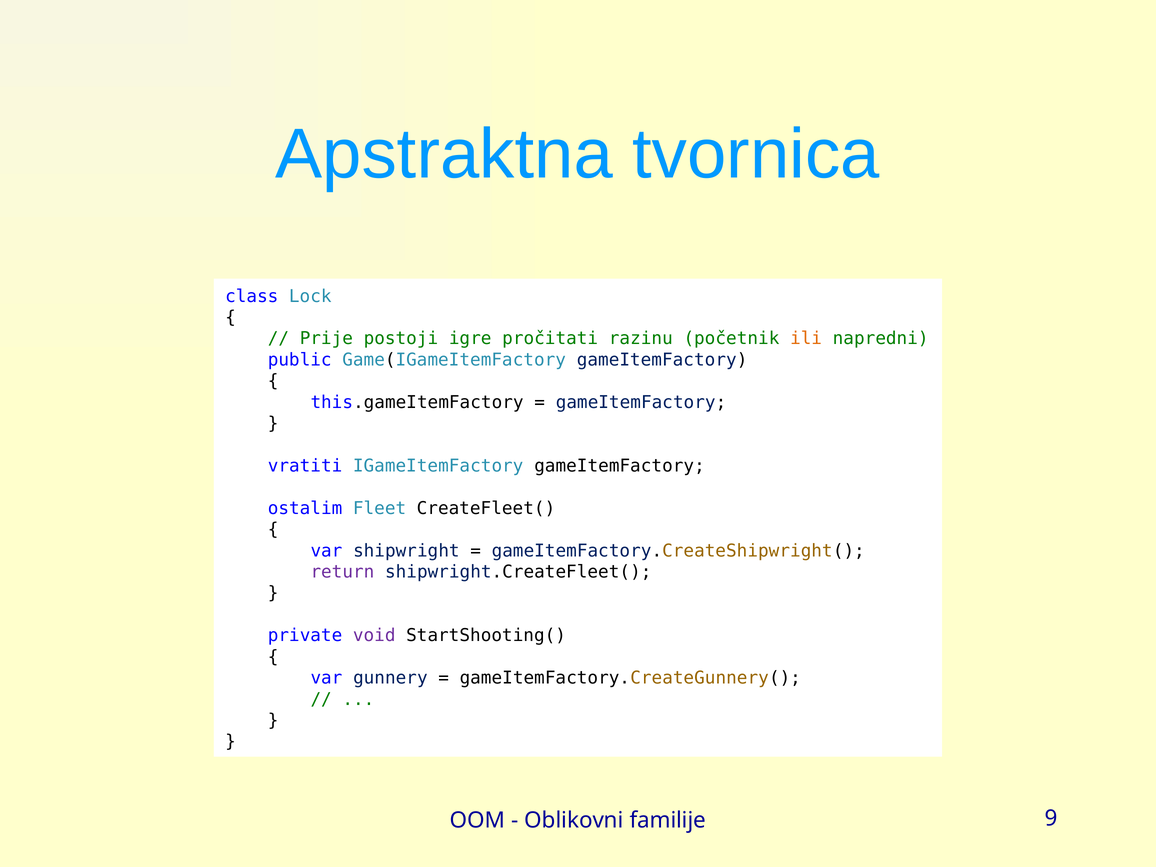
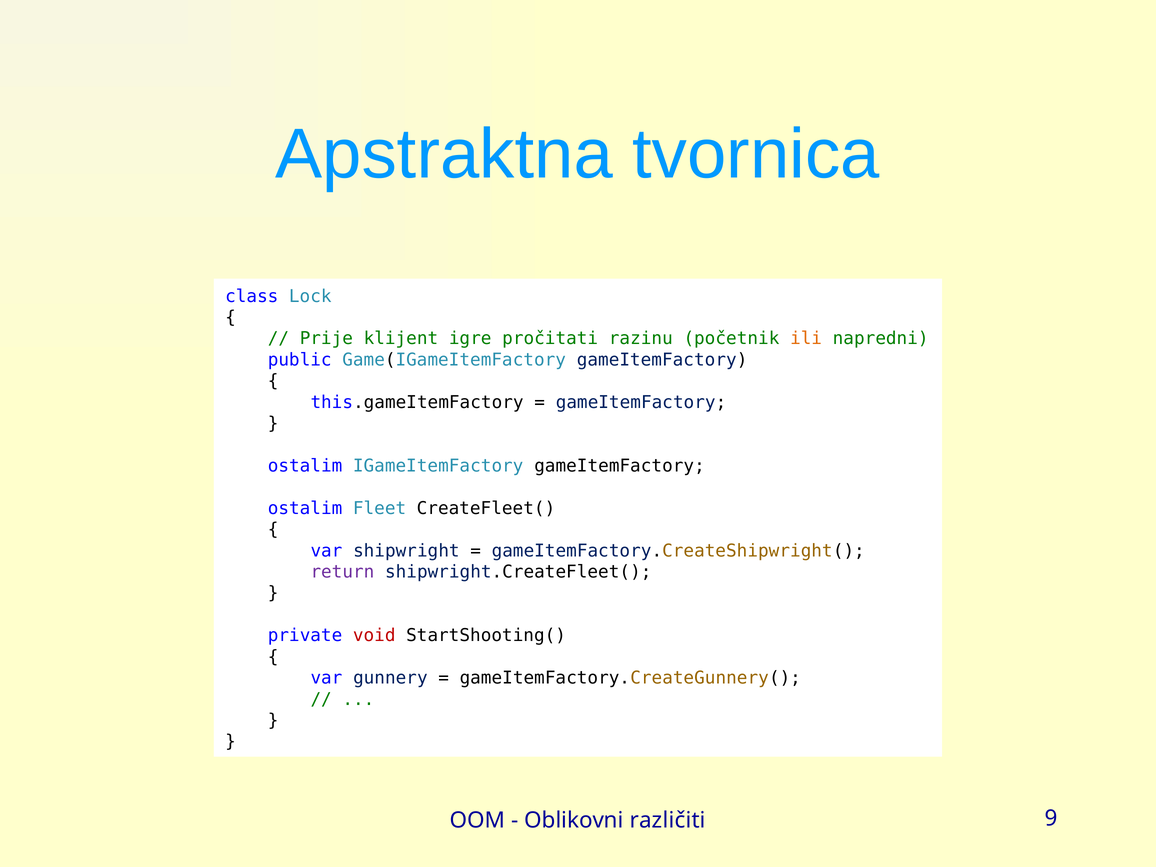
postoji: postoji -> klijent (401, 339)
vratiti: vratiti -> ostalim (305, 466)
void colour: purple -> red (374, 636)
familije: familije -> različiti (668, 820)
